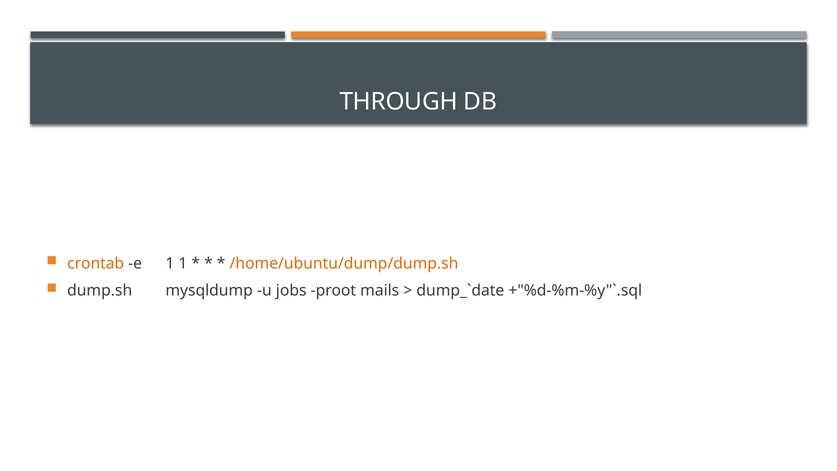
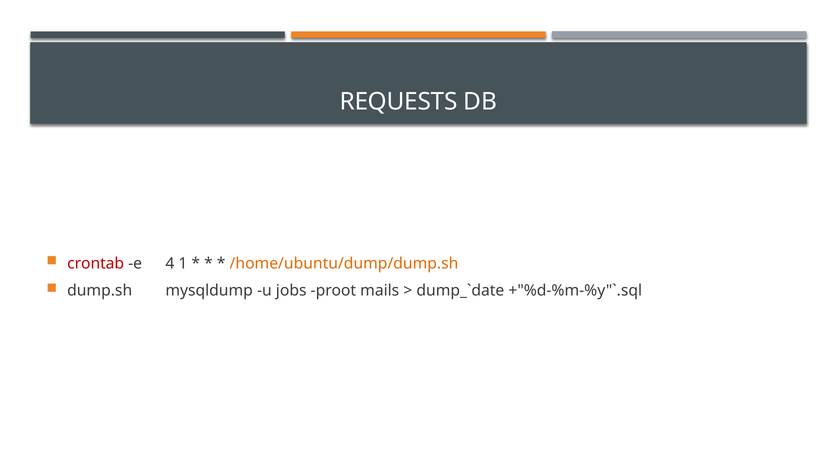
THROUGH: THROUGH -> REQUESTS (399, 102)
crontab colour: orange -> red (96, 263)
e 1: 1 -> 4 (170, 263)
